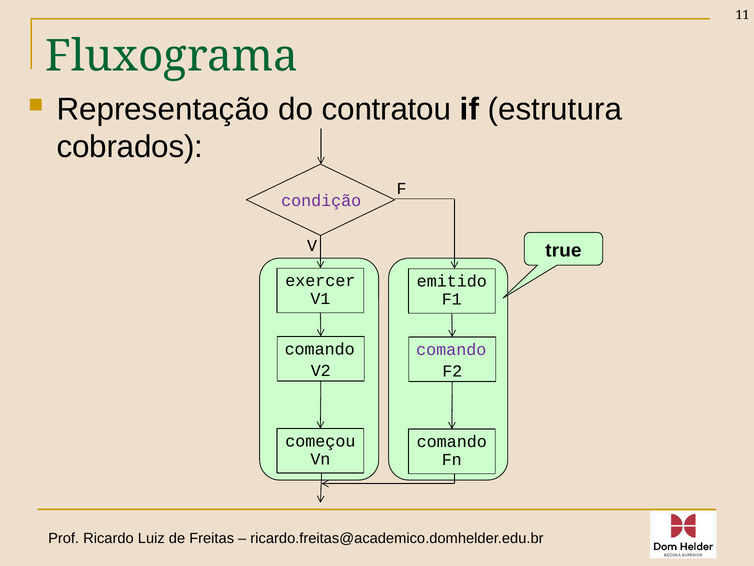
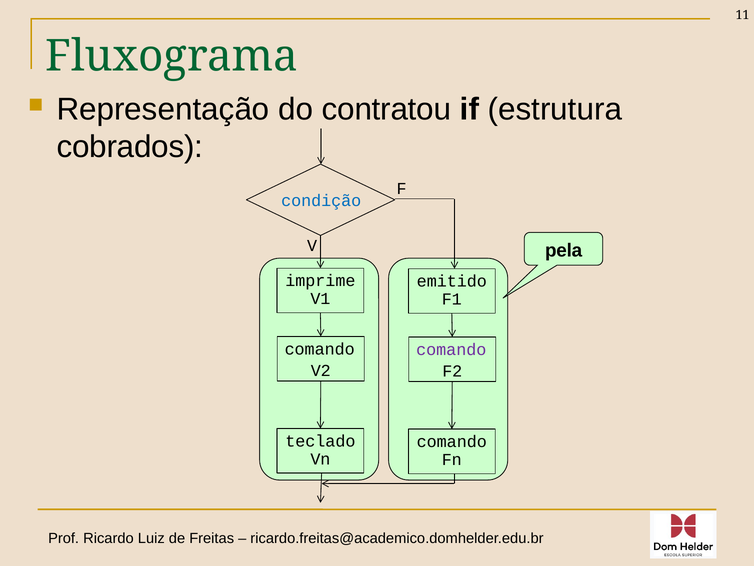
condição colour: purple -> blue (321, 200)
true: true -> pela (564, 250)
exercer: exercer -> imprime (320, 281)
começou: começou -> teclado (320, 441)
